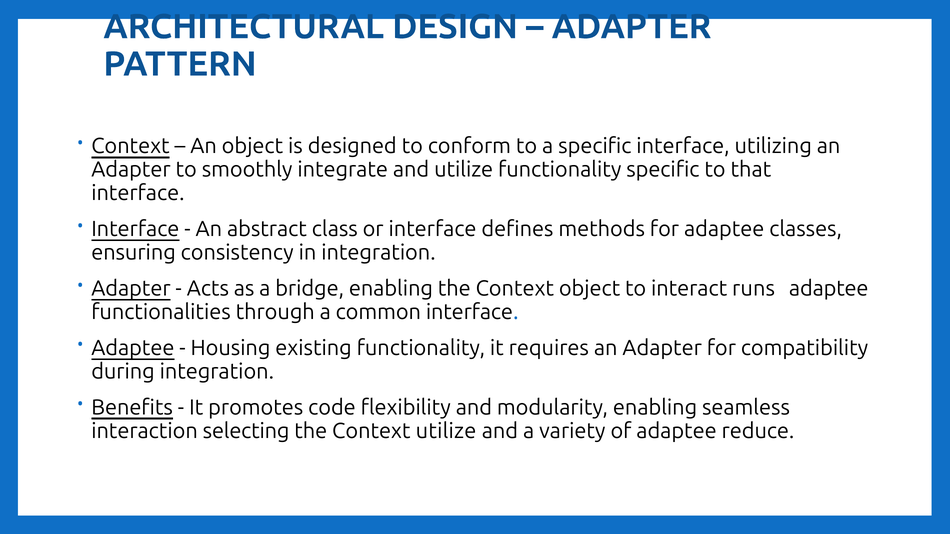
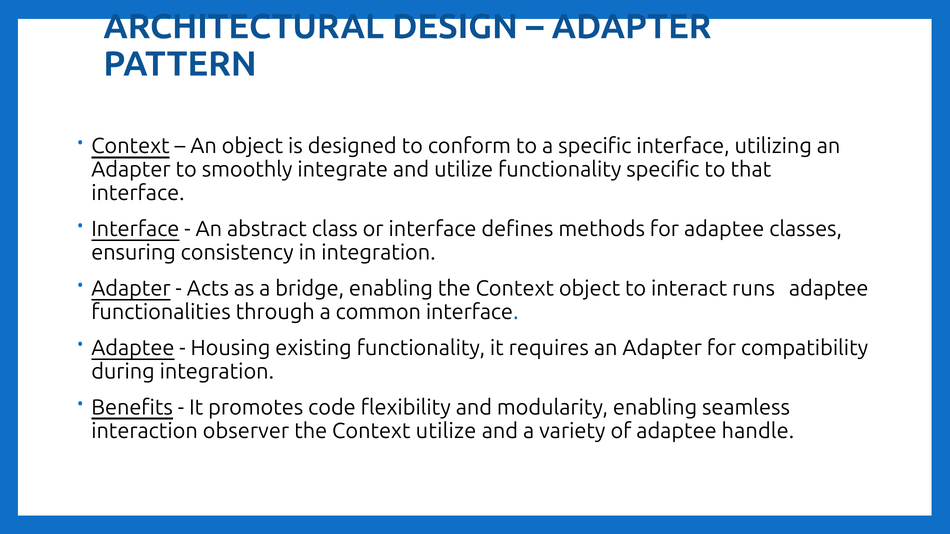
selecting: selecting -> observer (246, 431)
reduce: reduce -> handle (758, 431)
